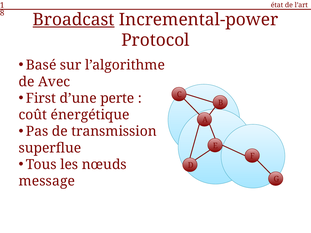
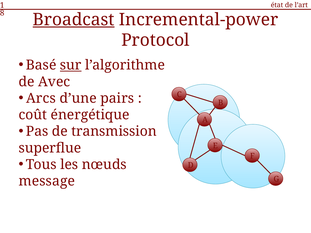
sur underline: none -> present (71, 65)
First: First -> Arcs (41, 98)
perte: perte -> pairs (117, 98)
